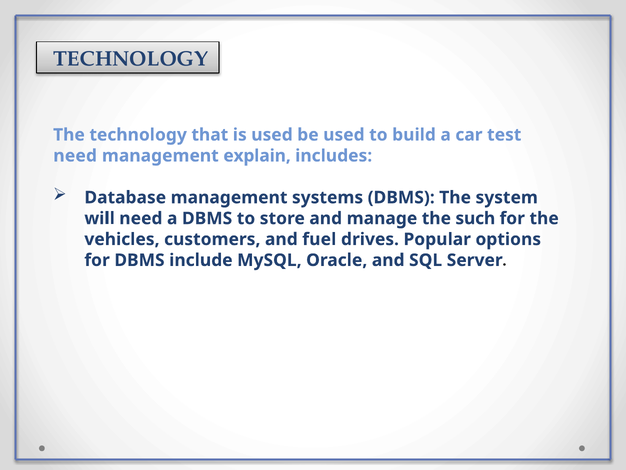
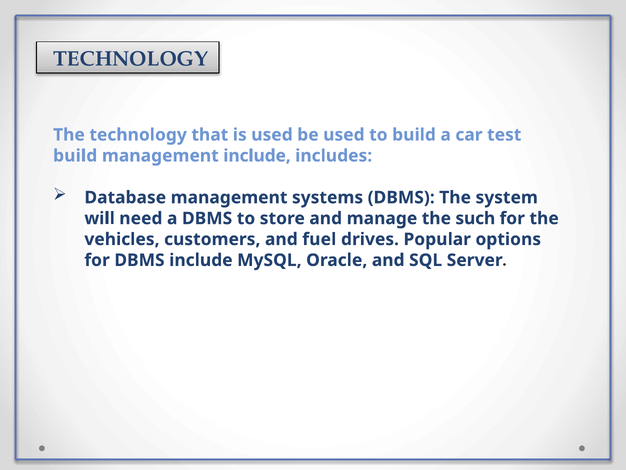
need: need -> build (75, 156)
management explain: explain -> include (257, 156)
